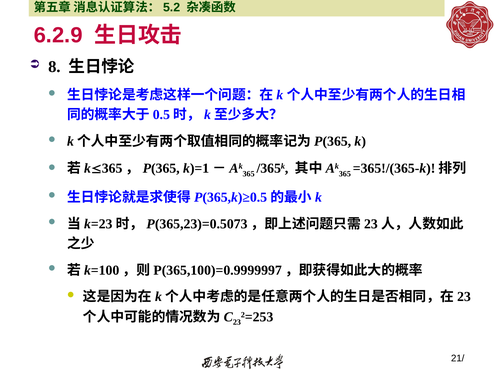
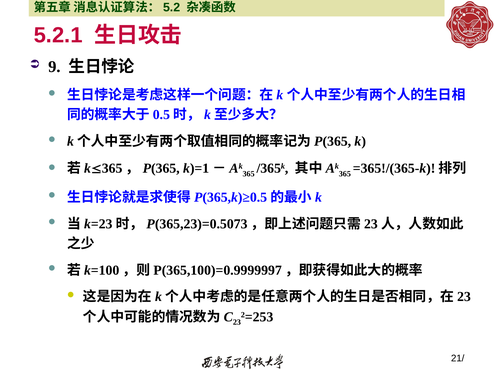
6.2.9: 6.2.9 -> 5.2.1 (58, 35)
8: 8 -> 9 (54, 67)
